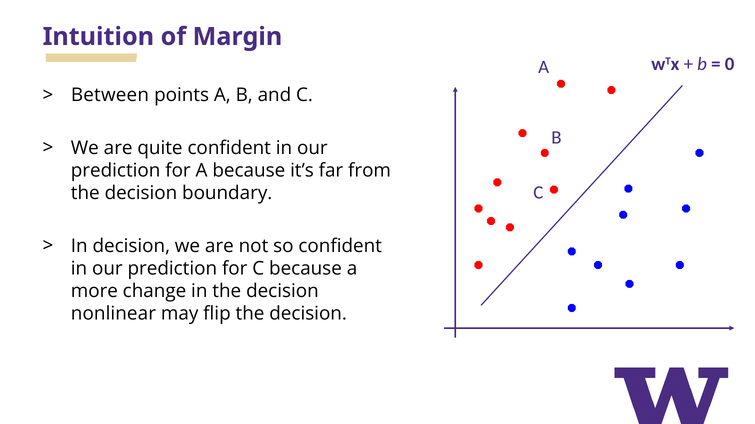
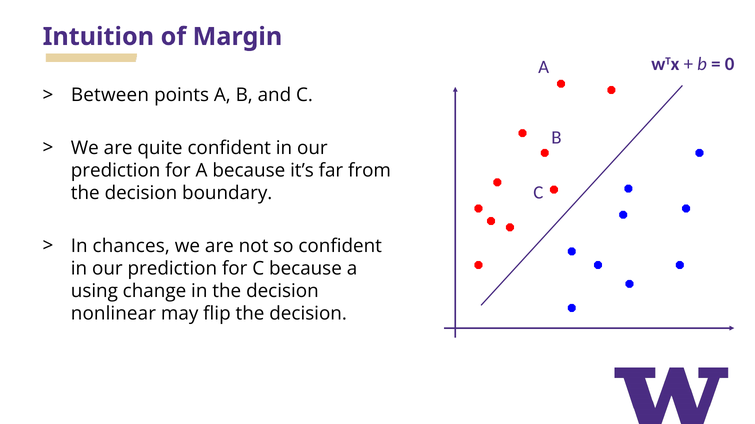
In decision: decision -> chances (131, 246)
more: more -> using (94, 292)
